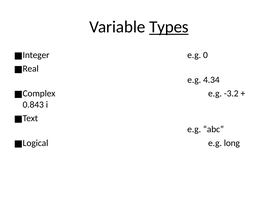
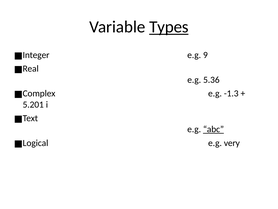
0: 0 -> 9 (205, 55)
4.34: 4.34 -> 5.36 (211, 80)
-3.2: -3.2 -> -1.3 (231, 93)
0.843: 0.843 -> 5.201 (33, 104)
abc underline: none -> present (213, 129)
long: long -> very (232, 143)
